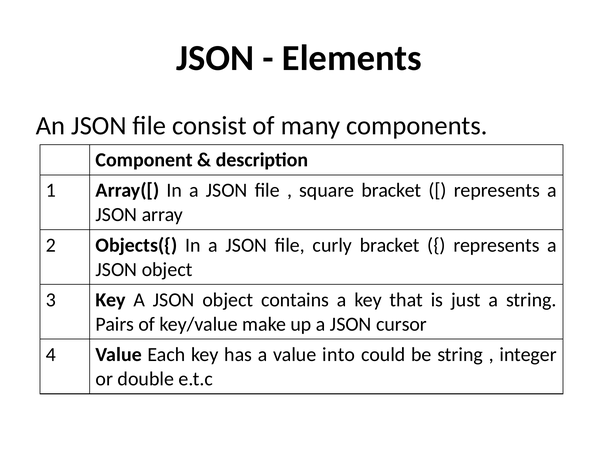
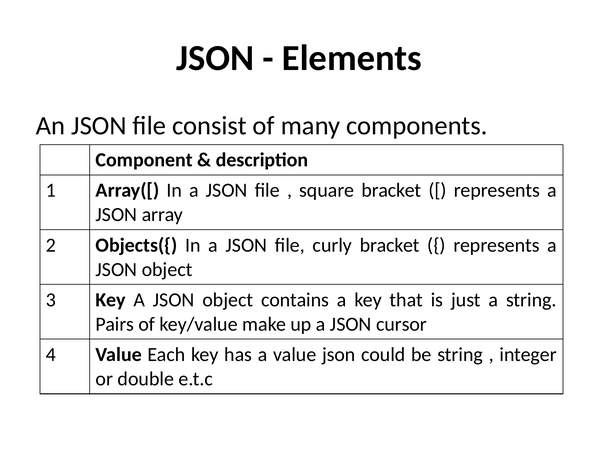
value into: into -> json (339, 354)
